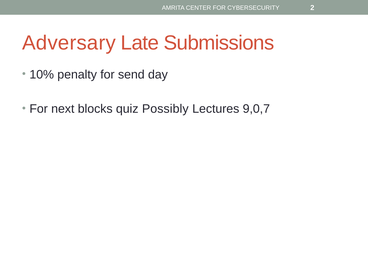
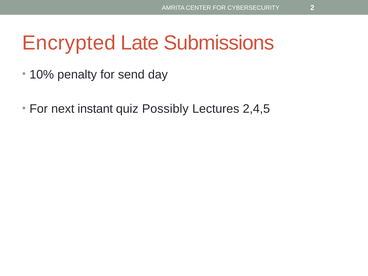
Adversary: Adversary -> Encrypted (69, 43)
blocks: blocks -> instant (95, 109)
9,0,7: 9,0,7 -> 2,4,5 (256, 109)
